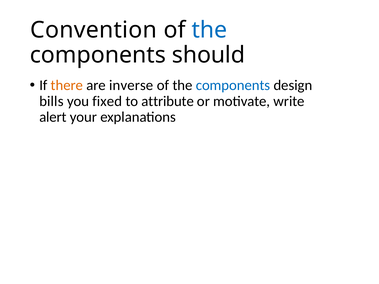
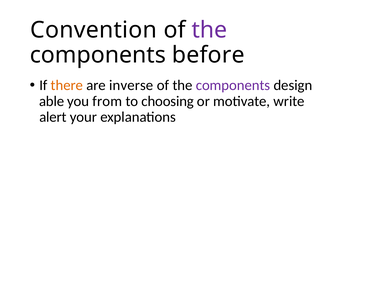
the colour: blue -> purple (209, 30)
should: should -> before (208, 55)
components colour: blue -> purple (233, 85)
bills: bills -> able (52, 101)
fixed: fixed -> from (107, 101)
attribute: attribute -> choosing (168, 101)
